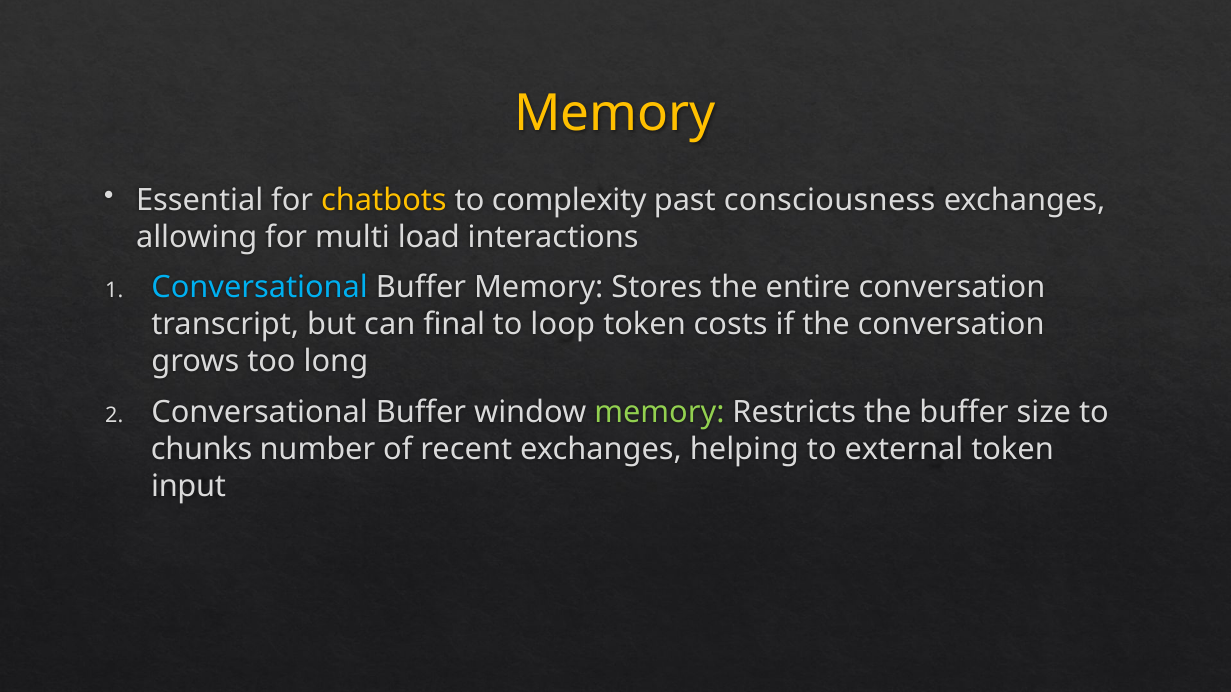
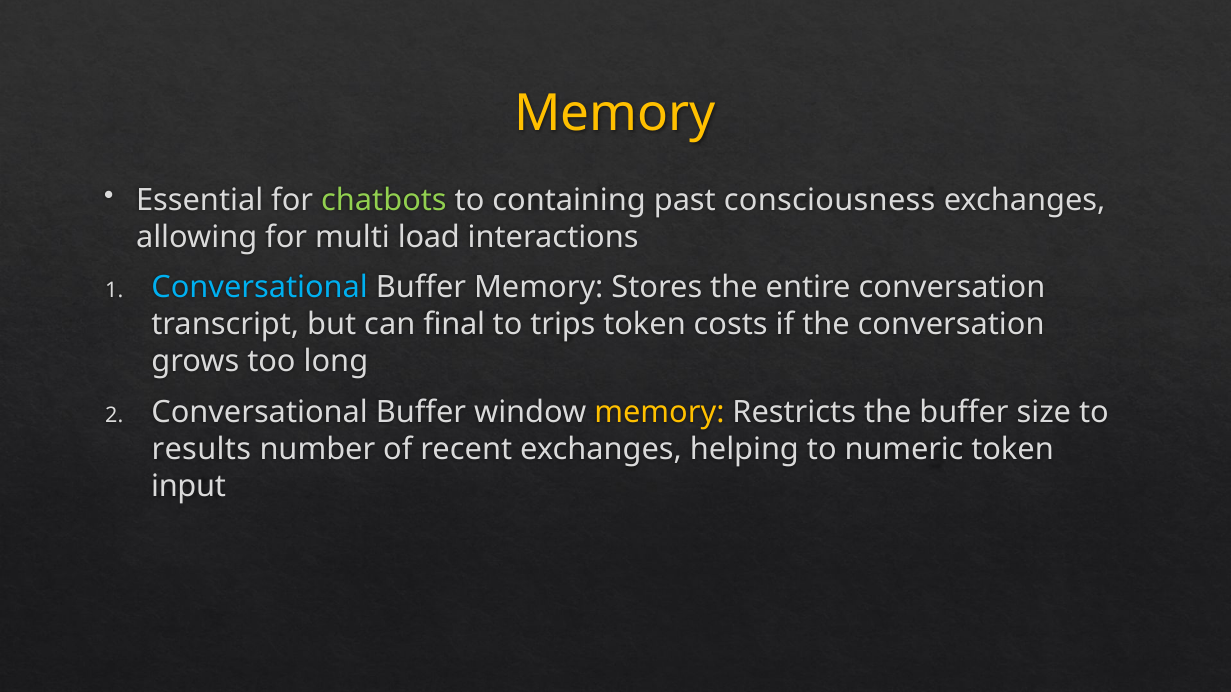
chatbots colour: yellow -> light green (384, 200)
complexity: complexity -> containing (569, 200)
loop: loop -> trips (563, 325)
memory colour: light green -> yellow (659, 412)
chunks: chunks -> results (201, 449)
external: external -> numeric (904, 449)
